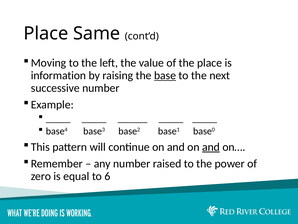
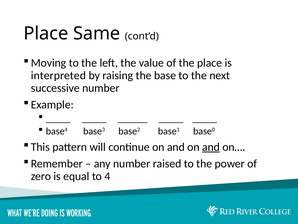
information: information -> interpreted (58, 75)
base underline: present -> none (165, 75)
6: 6 -> 4 (107, 176)
